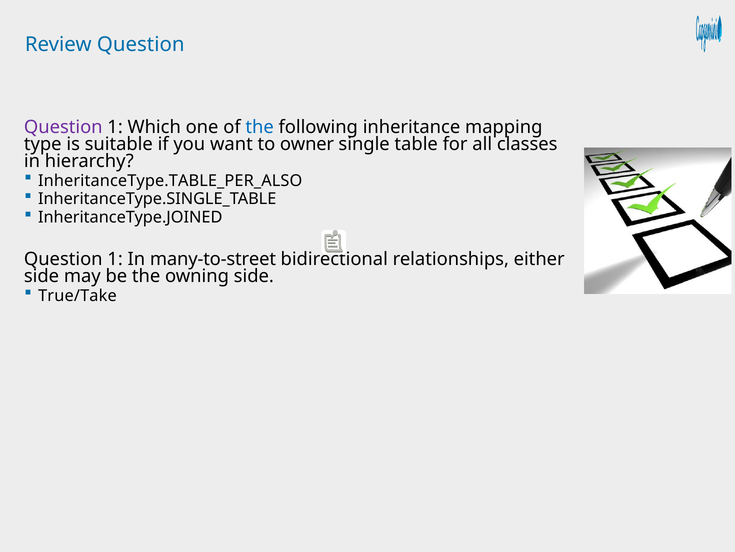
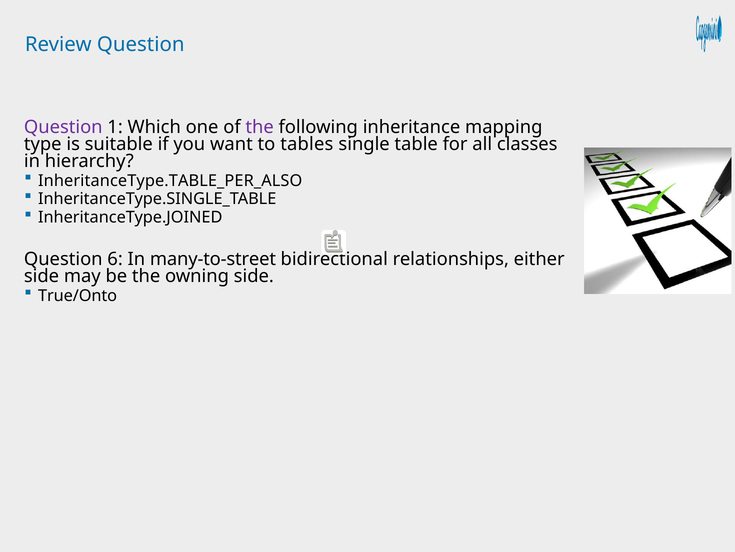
the colour: blue -> purple (260, 127)
owner: owner -> tables (307, 144)
1: 1 -> 6 (115, 259)
True/Take: True/Take -> True/Onto (78, 295)
